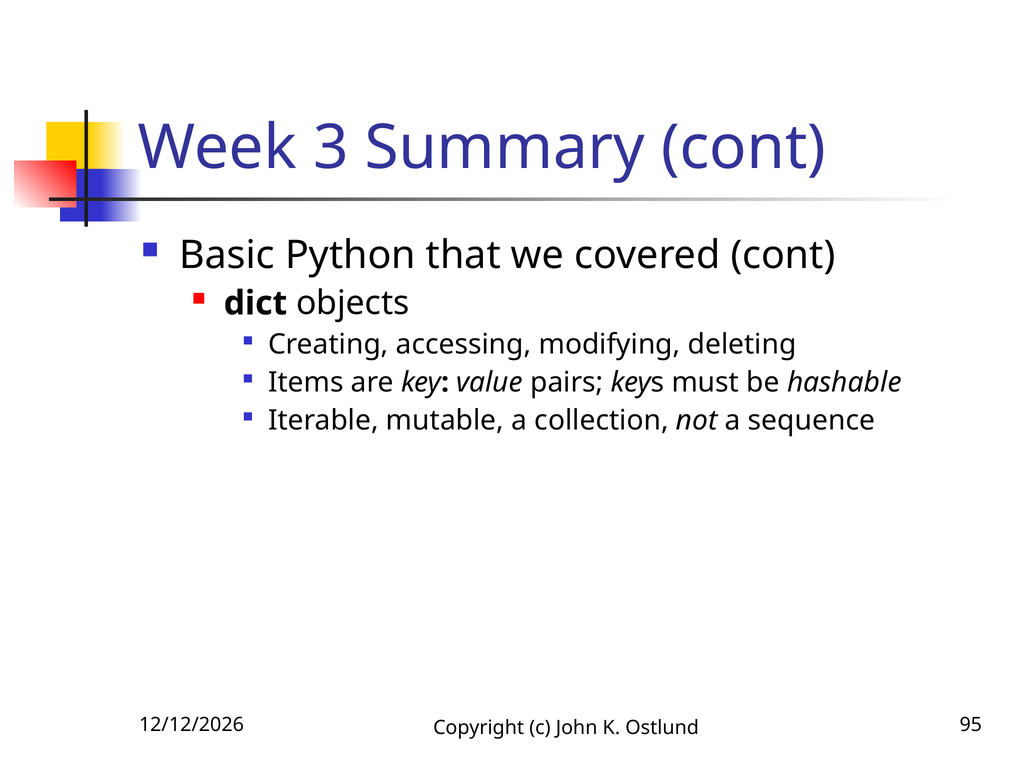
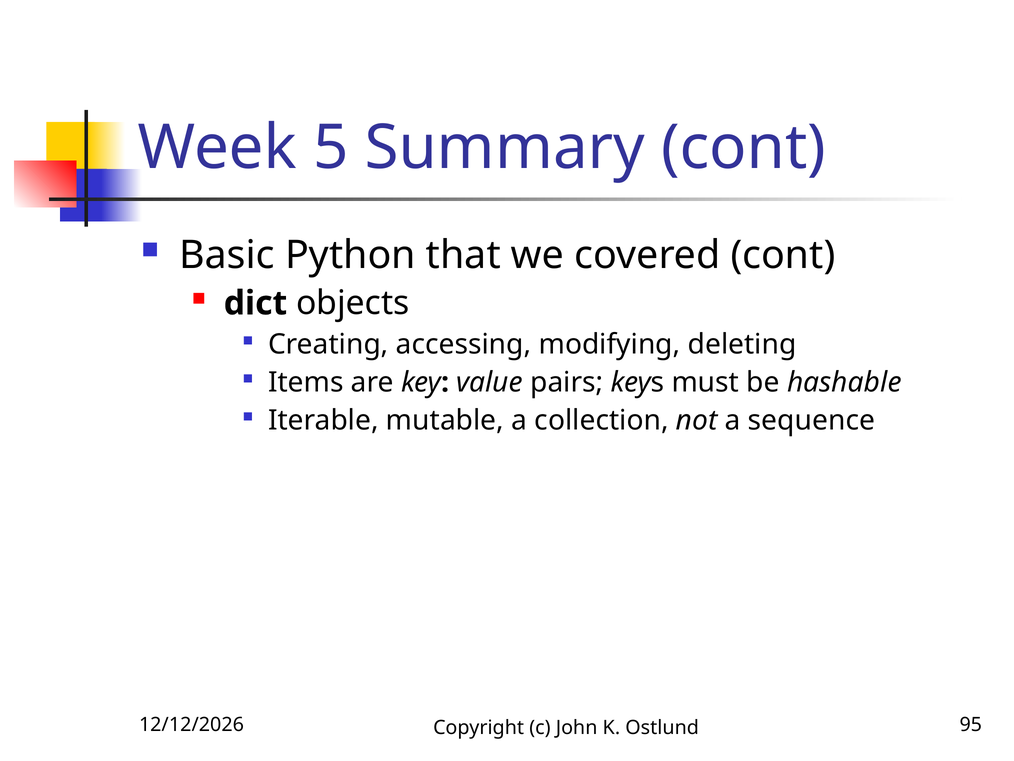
3: 3 -> 5 (331, 148)
